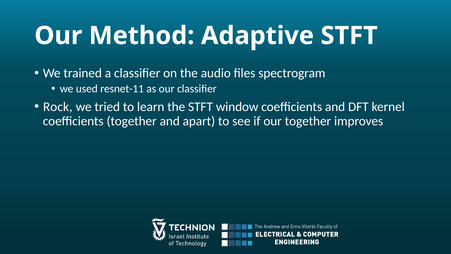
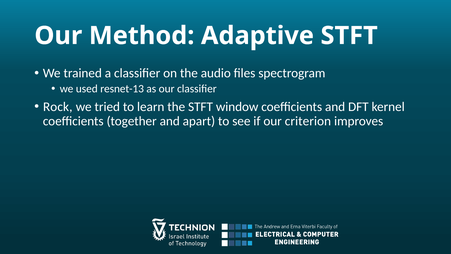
resnet-11: resnet-11 -> resnet-13 (122, 89)
our together: together -> criterion (308, 121)
